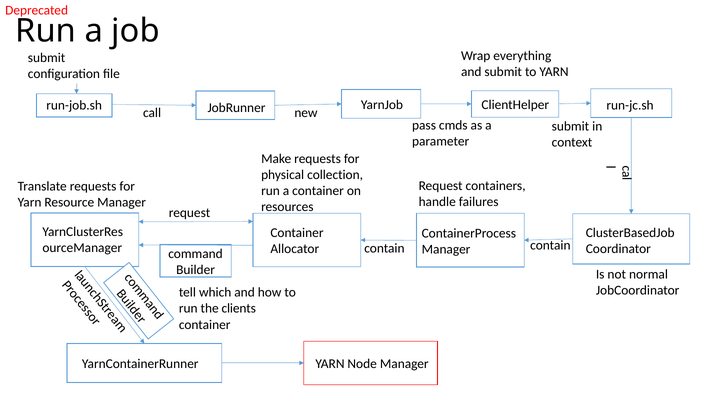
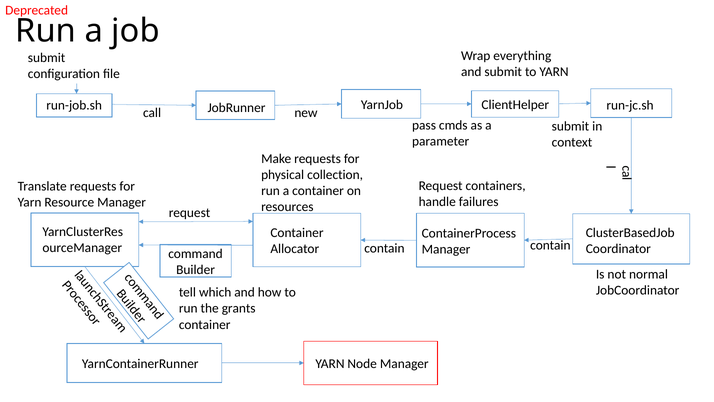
clients: clients -> grants (239, 308)
